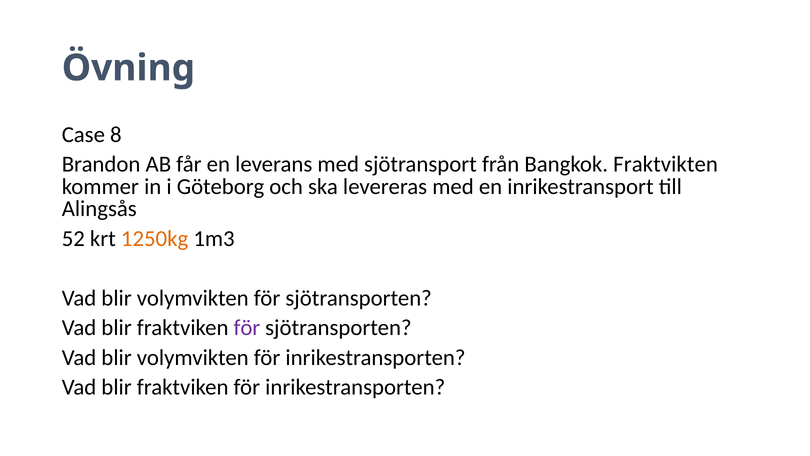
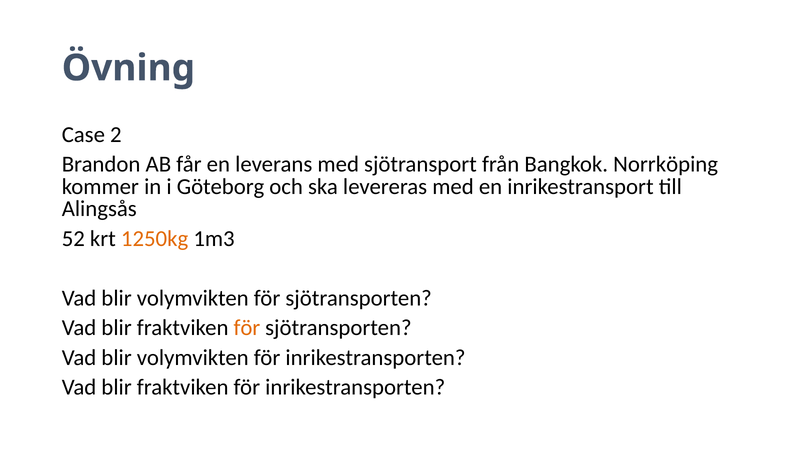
8: 8 -> 2 (116, 135)
Fraktvikten: Fraktvikten -> Norrköping (666, 164)
för colour: purple -> orange (247, 328)
